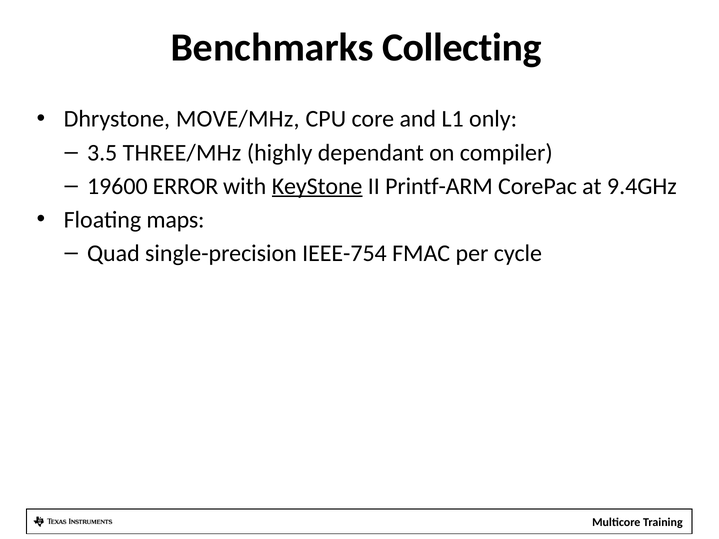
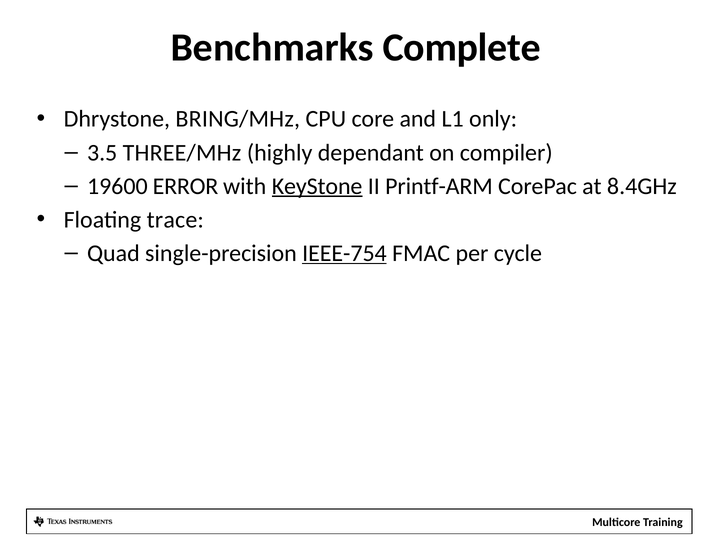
Collecting: Collecting -> Complete (462, 48)
MOVE/MHz: MOVE/MHz -> BRING/MHz (238, 119)
9.4GHz: 9.4GHz -> 8.4GHz (642, 186)
maps: maps -> trace (175, 220)
IEEE-754 underline: none -> present (344, 253)
